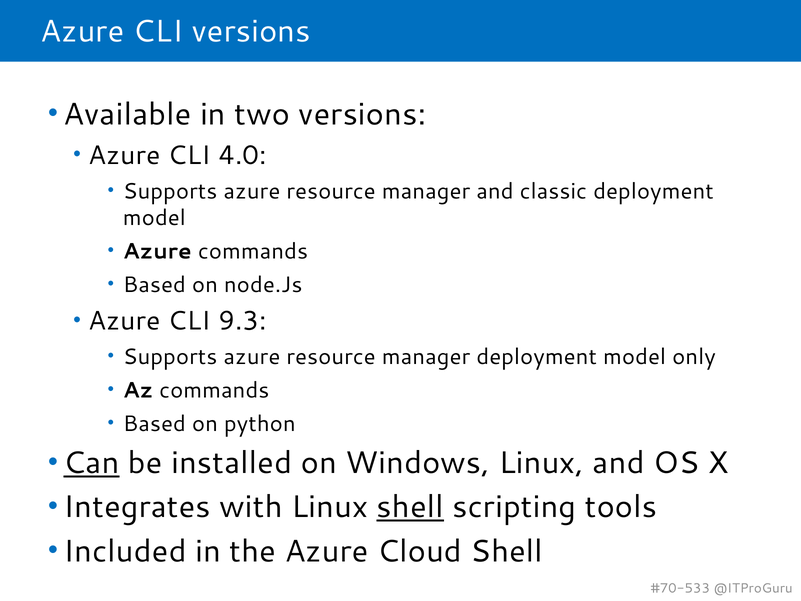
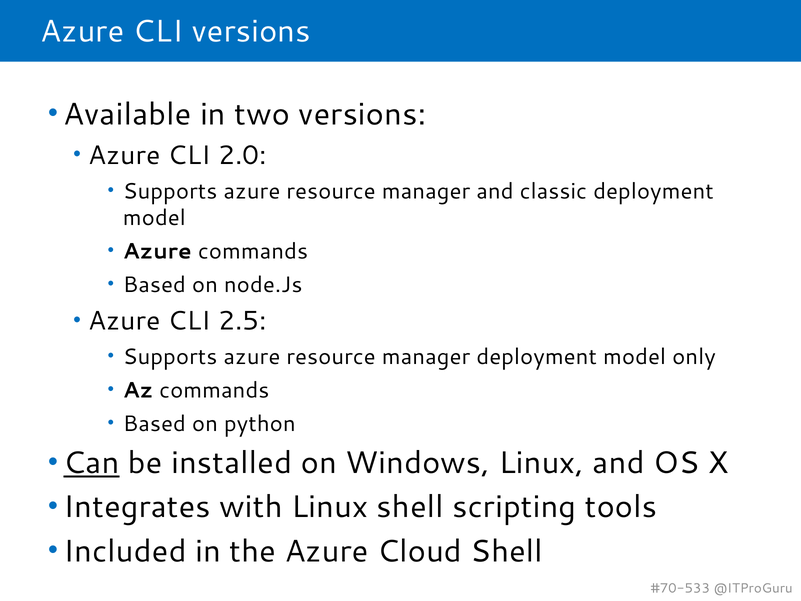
4.0: 4.0 -> 2.0 (242, 155)
9.3: 9.3 -> 2.5 (242, 321)
shell underline: present -> none (410, 507)
